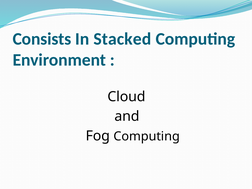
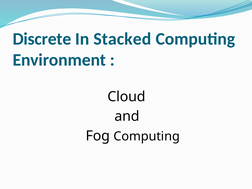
Consists: Consists -> Discrete (42, 39)
